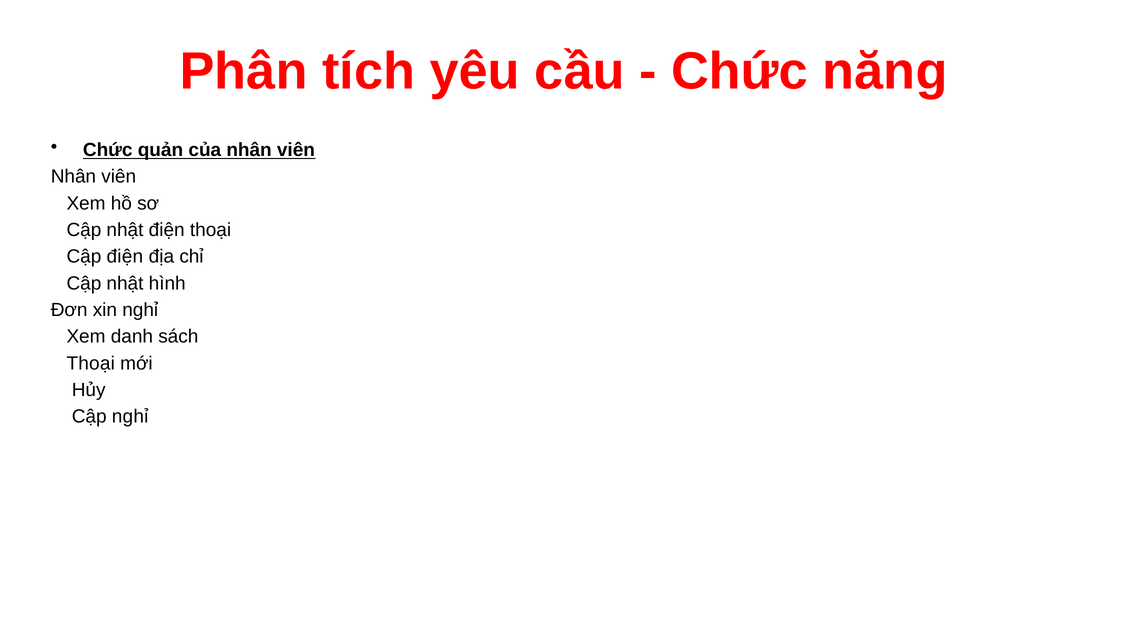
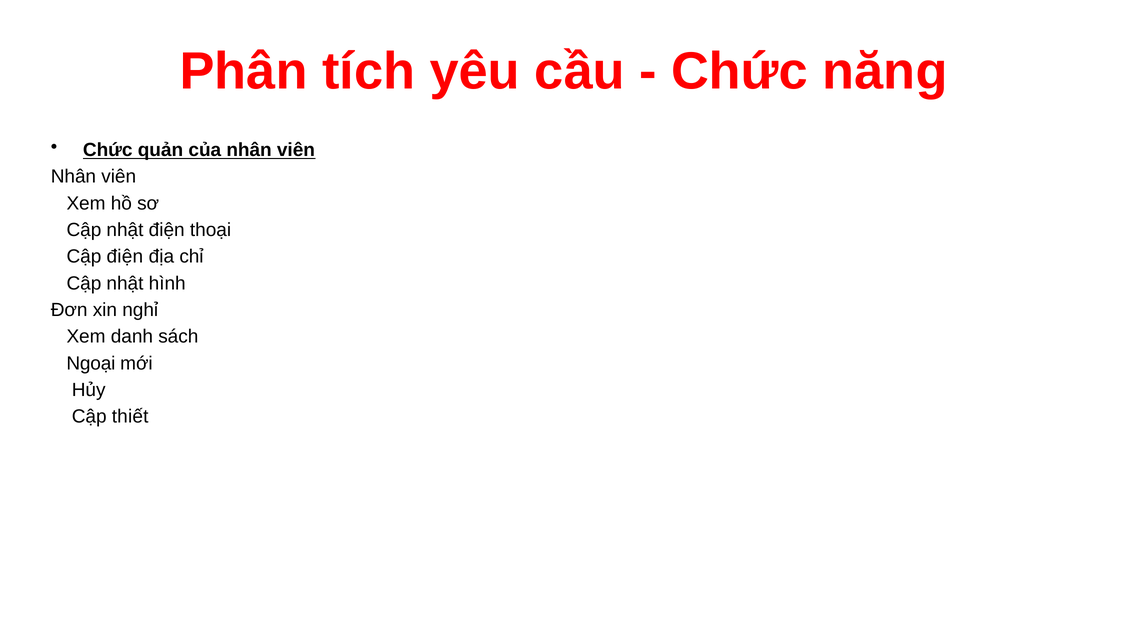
Thoại: Thoại -> Ngoại (91, 363)
Cập nghỉ: nghỉ -> thiết (130, 417)
